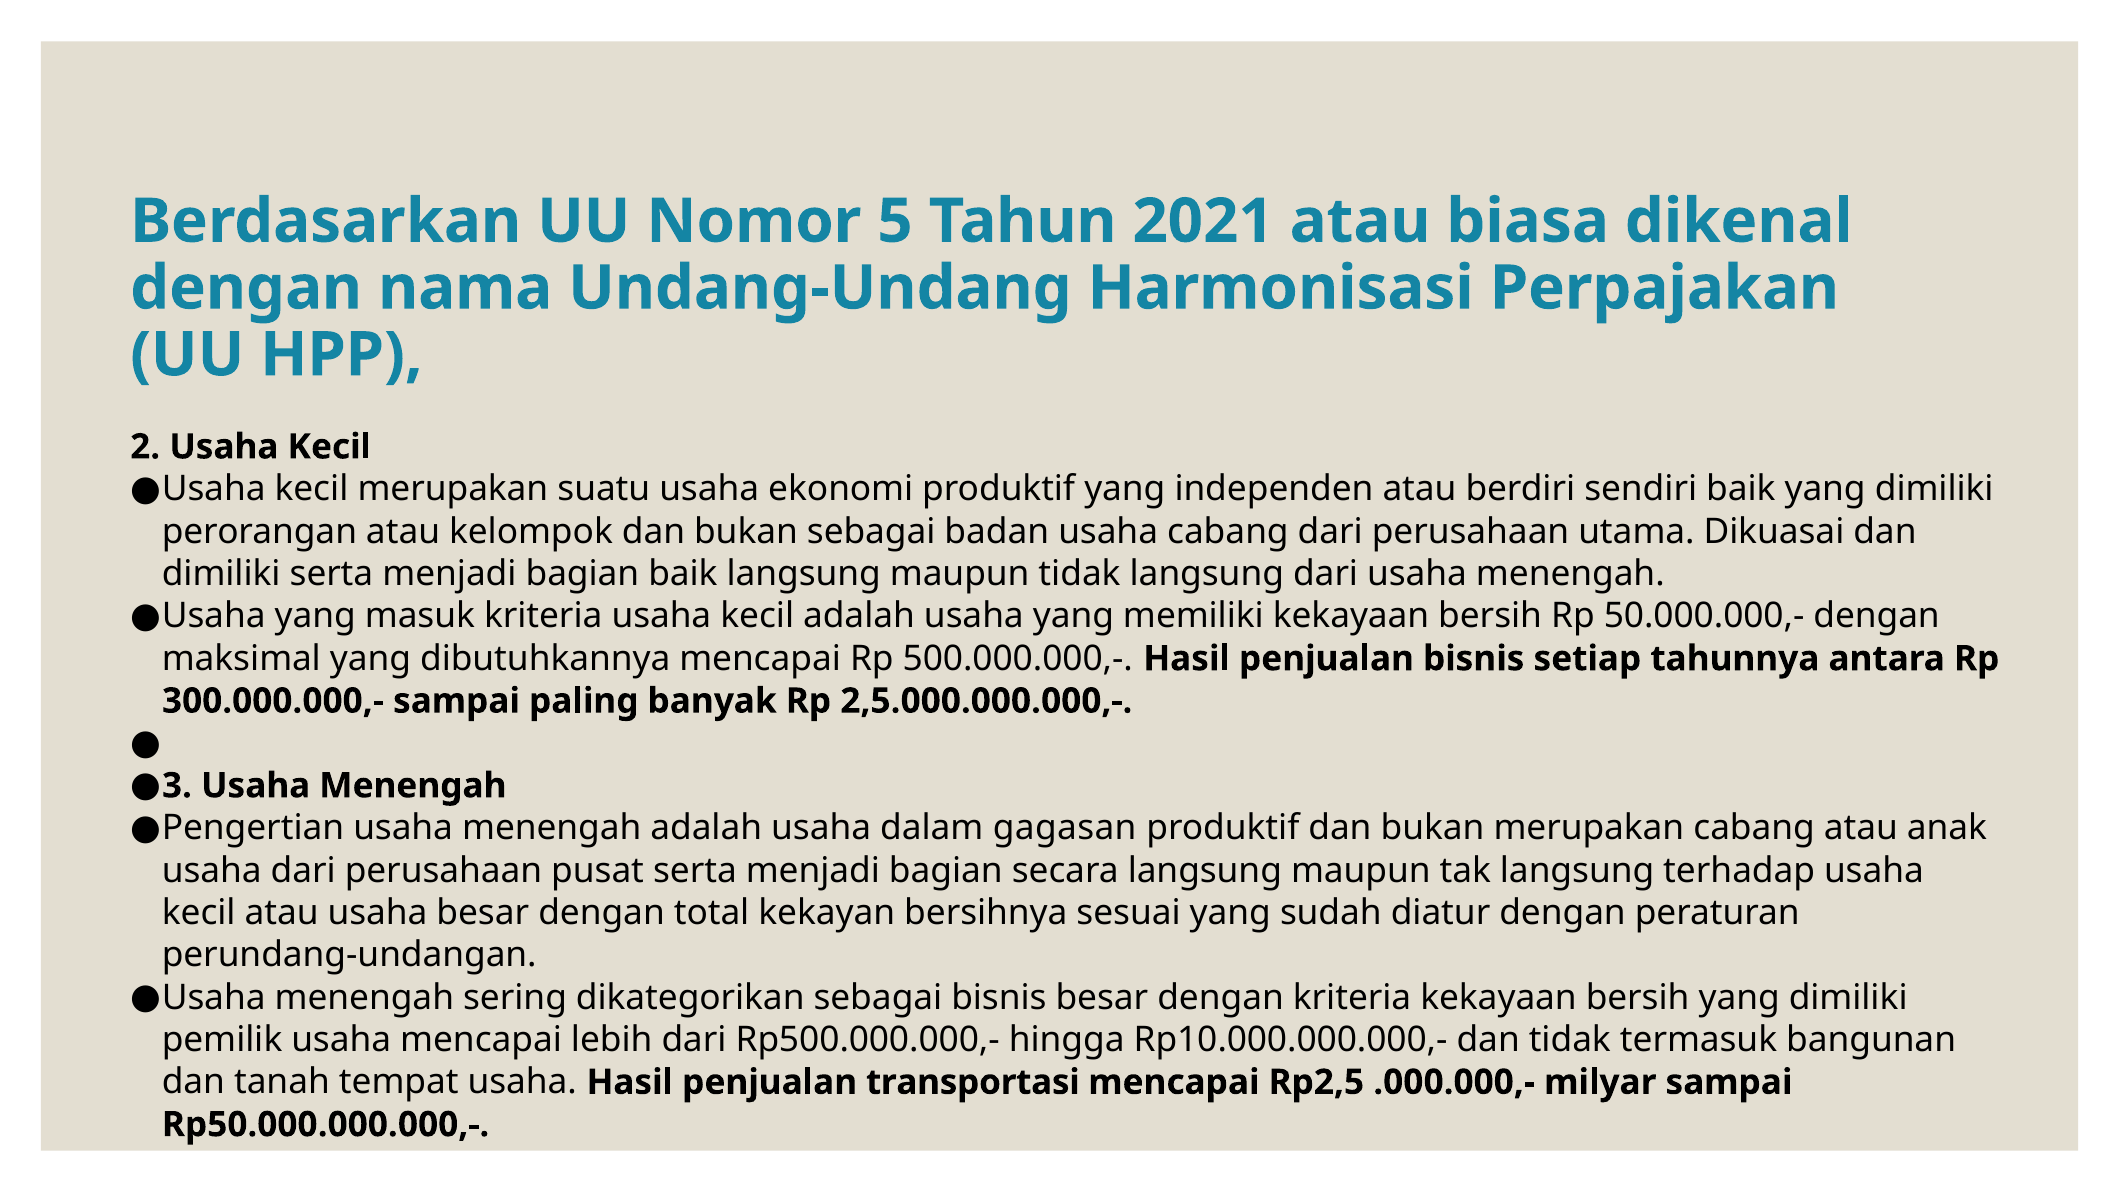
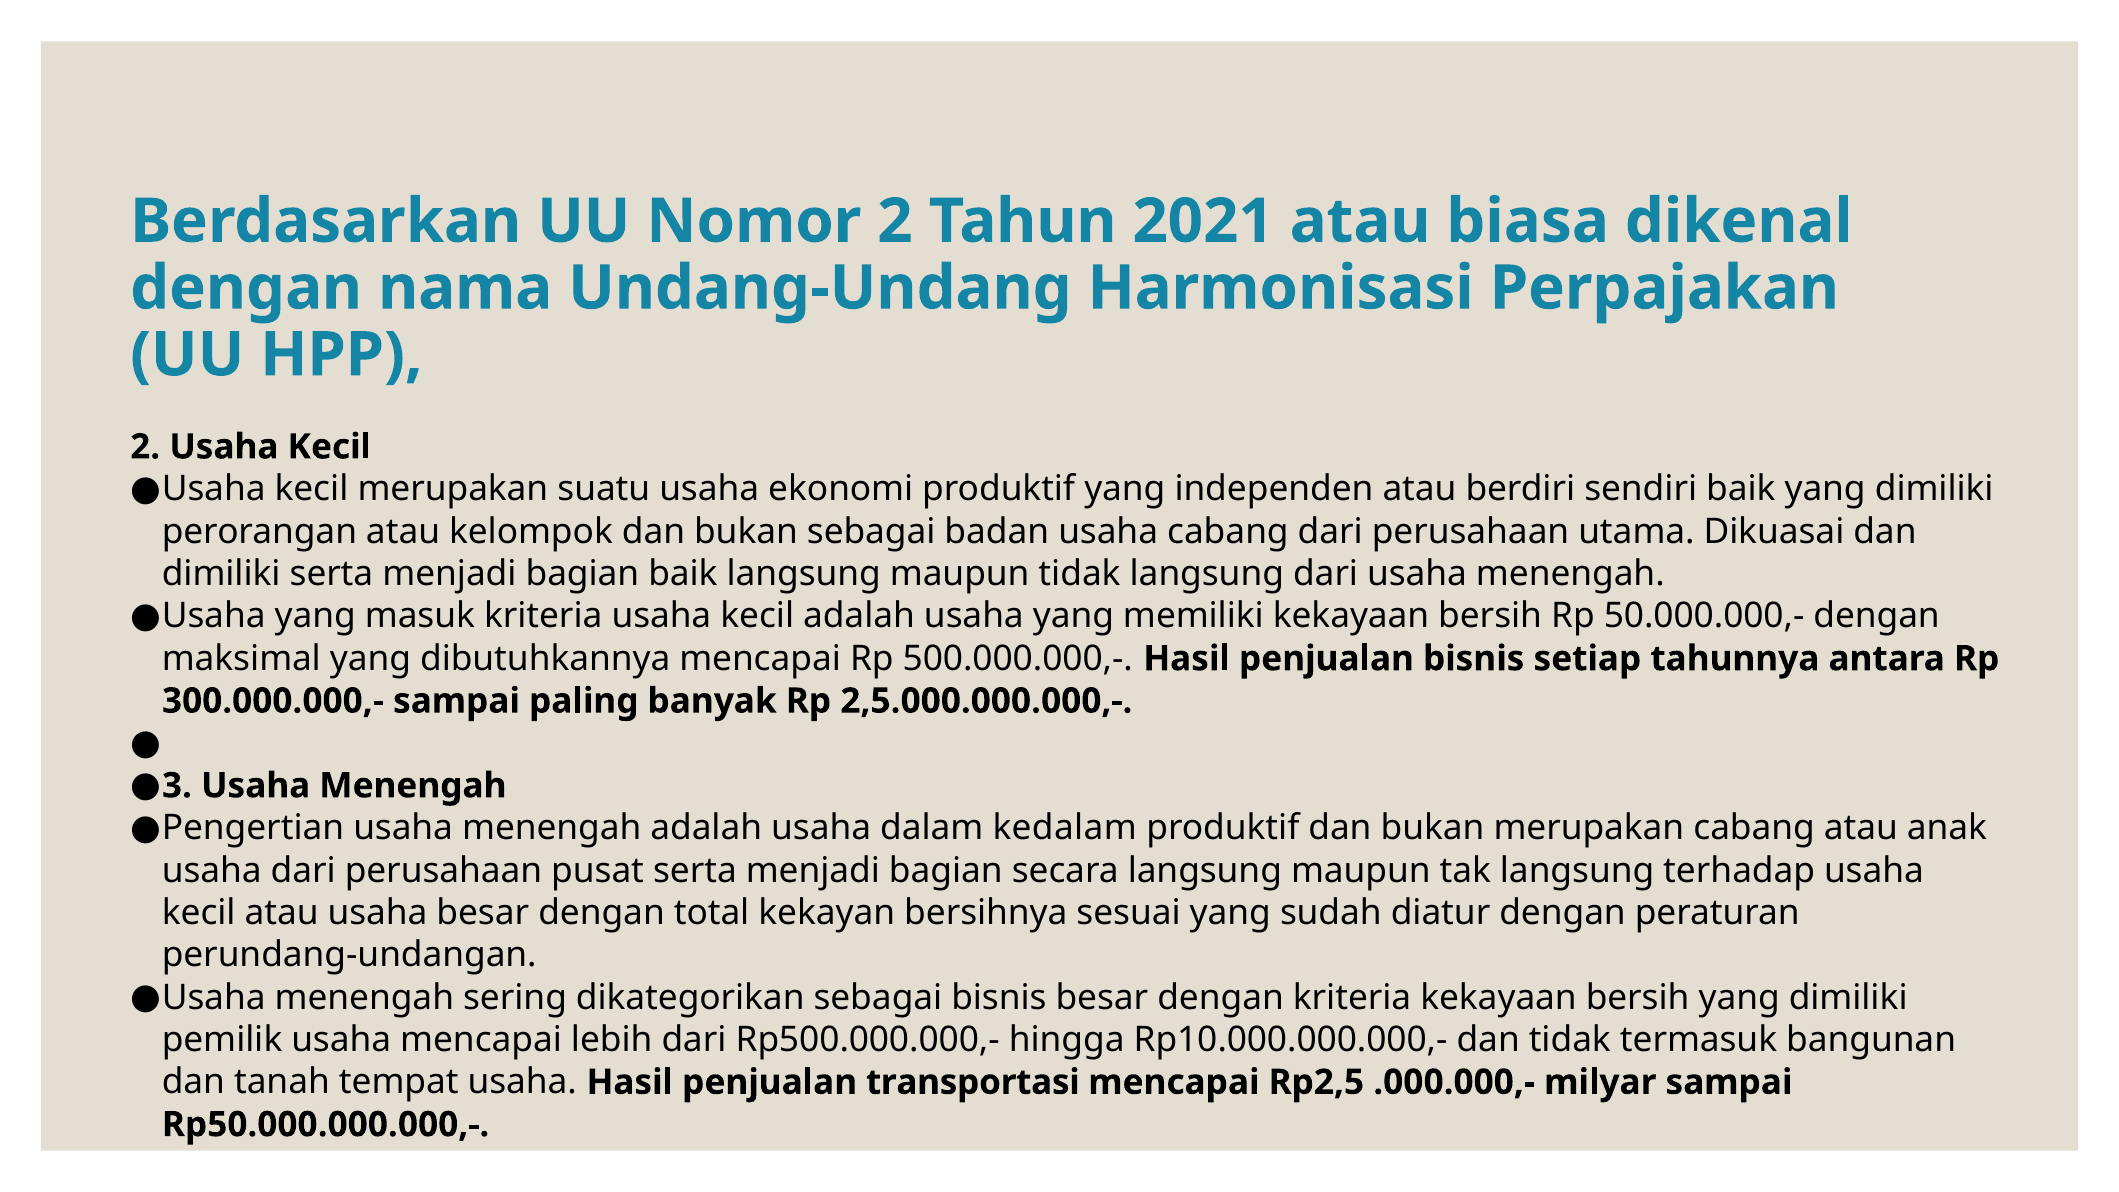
Nomor 5: 5 -> 2 (895, 221)
gagasan: gagasan -> kedalam (1065, 828)
